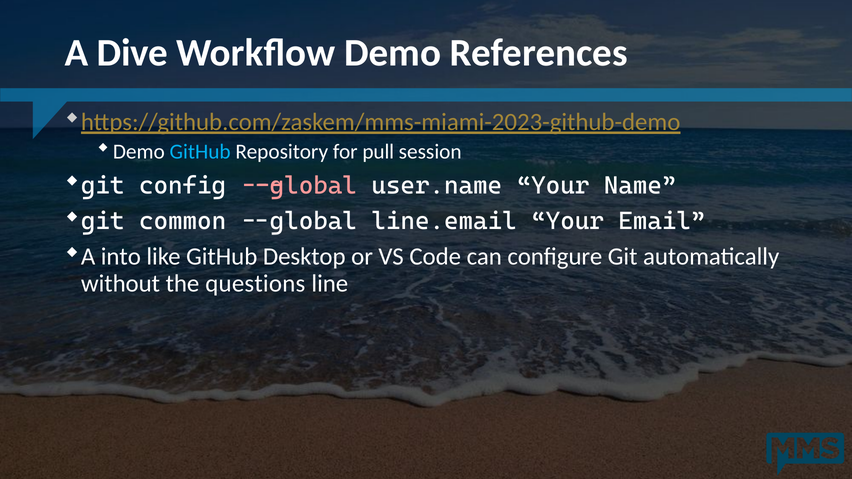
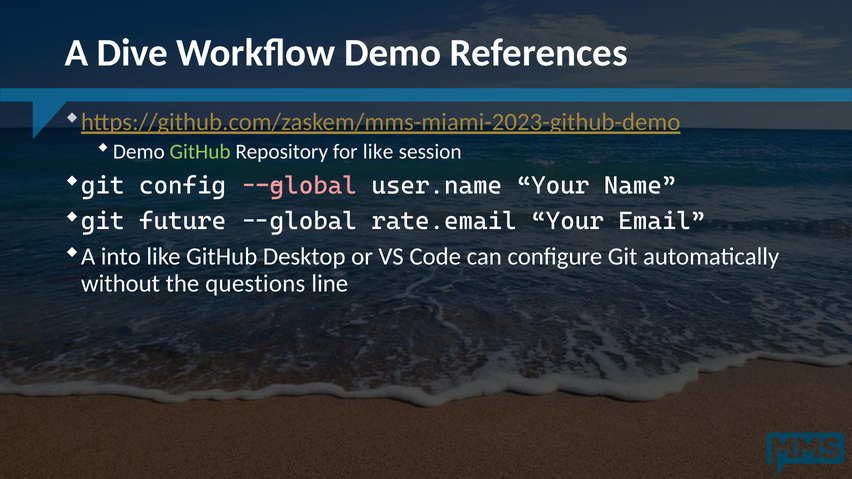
GitHub colour: light blue -> light green (200, 152)
for pull: pull -> like (378, 152)
common: common -> future (183, 221)
line.email: line.email -> rate.email (444, 221)
